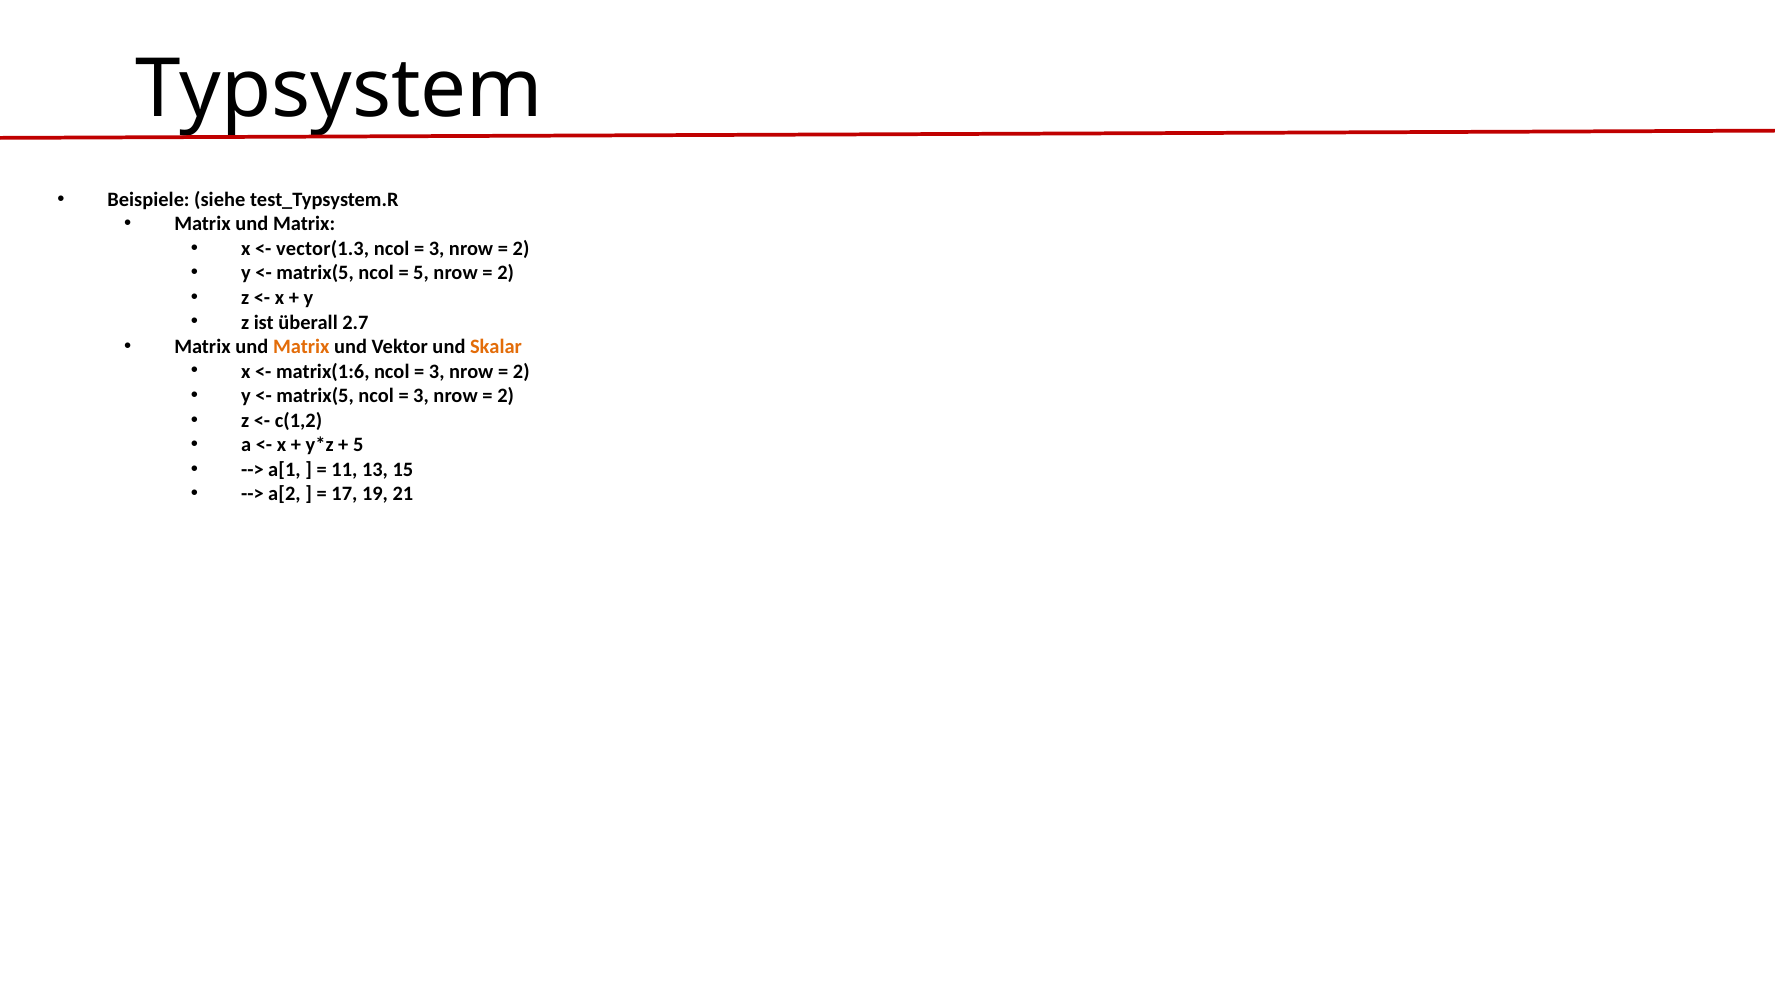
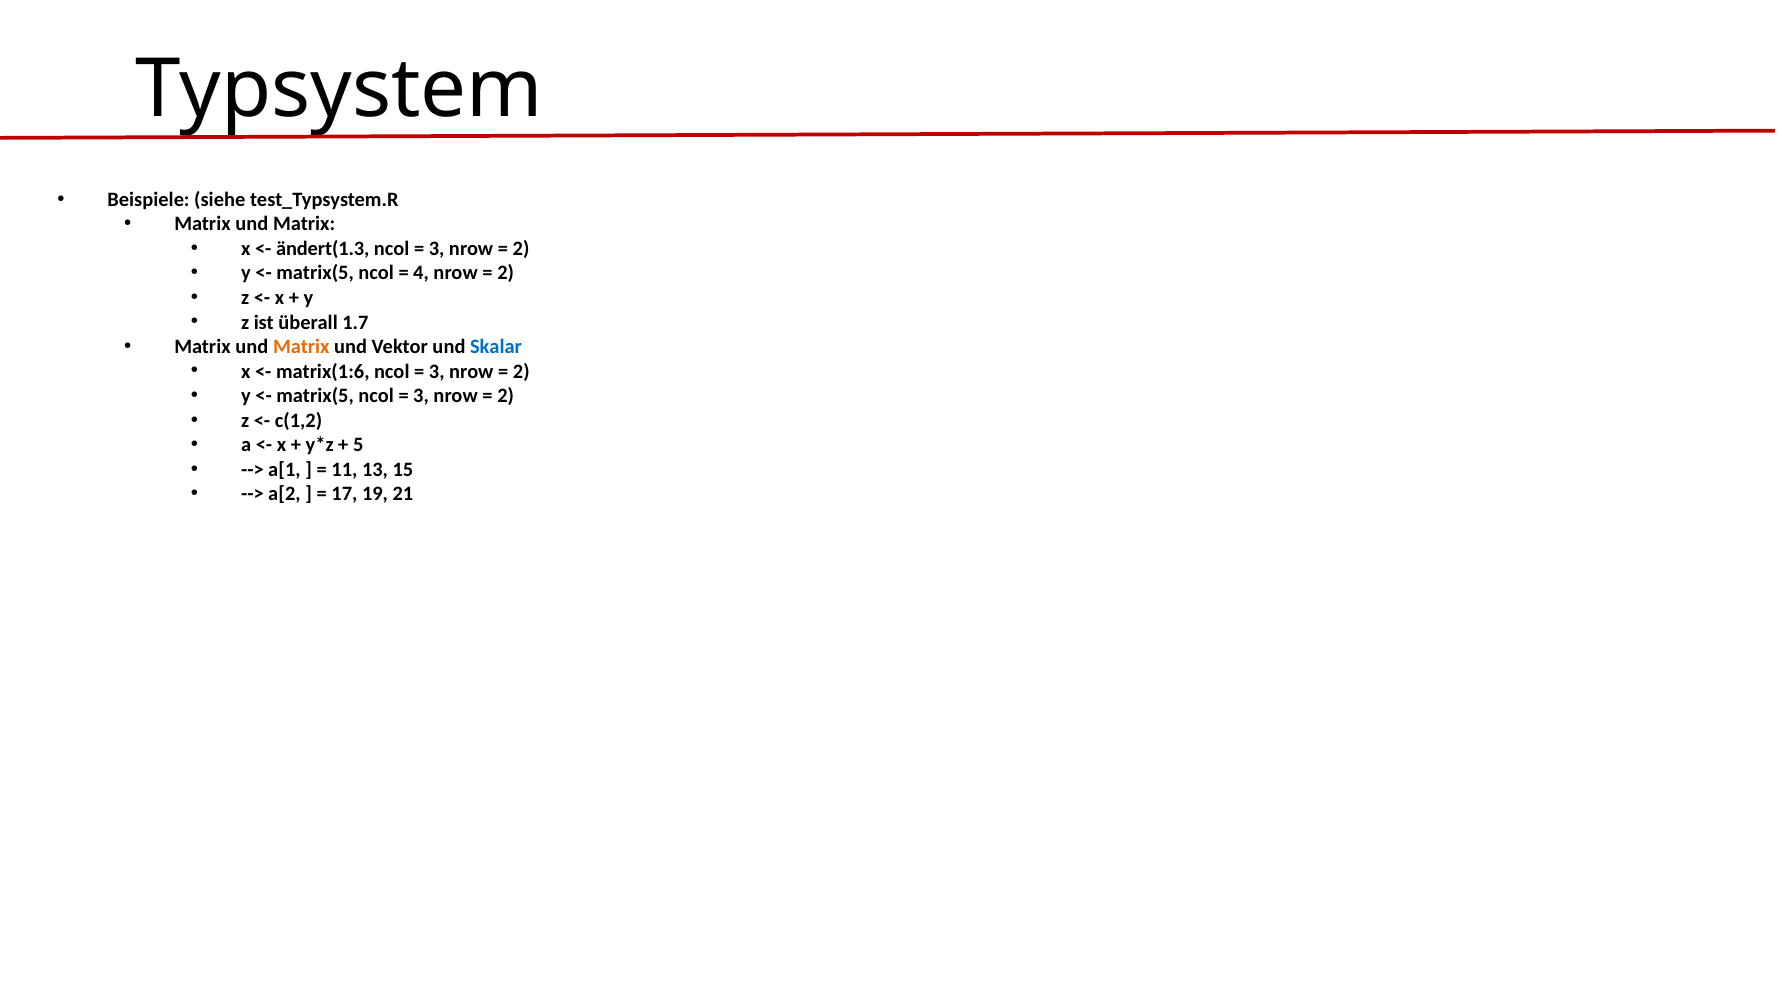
vector(1.3: vector(1.3 -> ändert(1.3 (323, 249)
5: 5 -> 4 (421, 273)
2.7: 2.7 -> 1.7 (355, 322)
Skalar colour: orange -> blue (496, 347)
